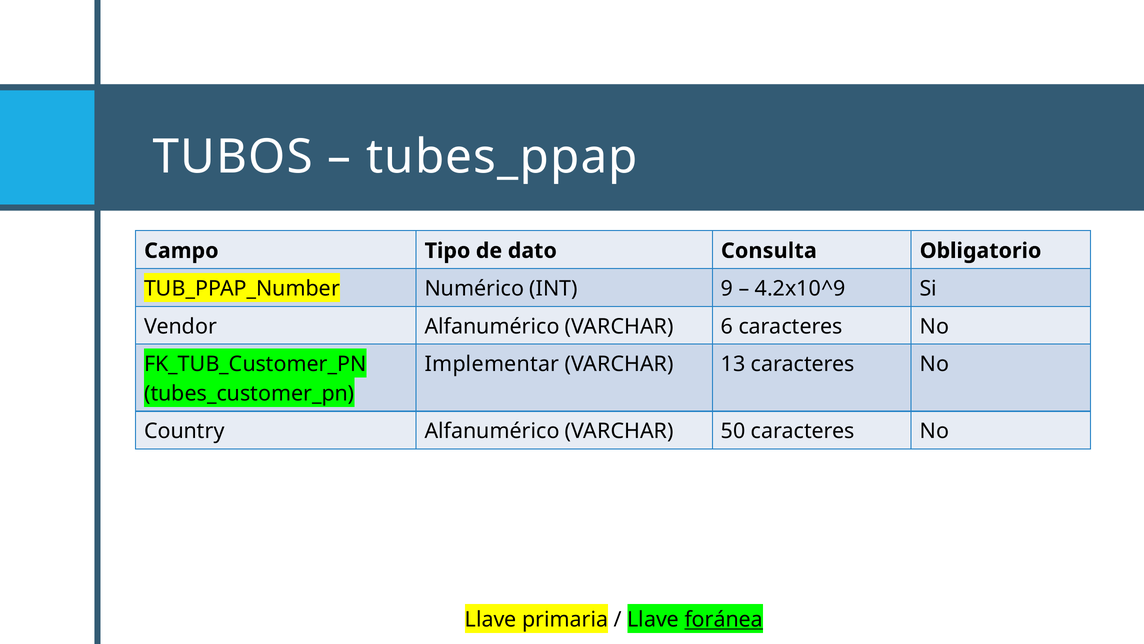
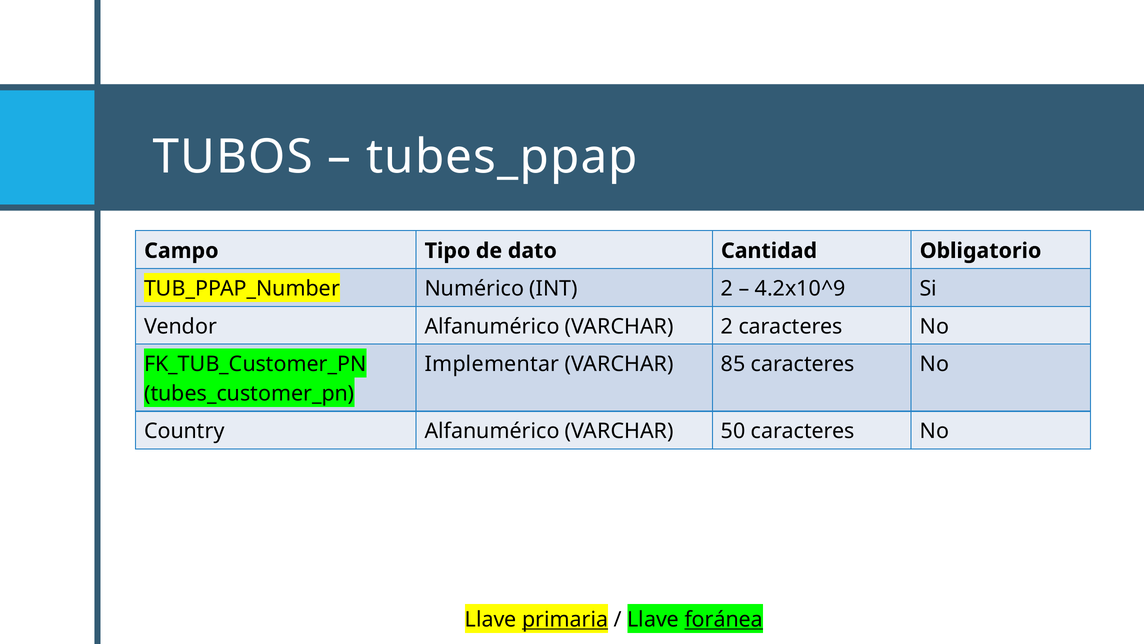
Consulta: Consulta -> Cantidad (769, 251)
INT 9: 9 -> 2 (727, 288)
VARCHAR 6: 6 -> 2 (727, 326)
13: 13 -> 85 (733, 364)
primaria underline: none -> present (565, 619)
